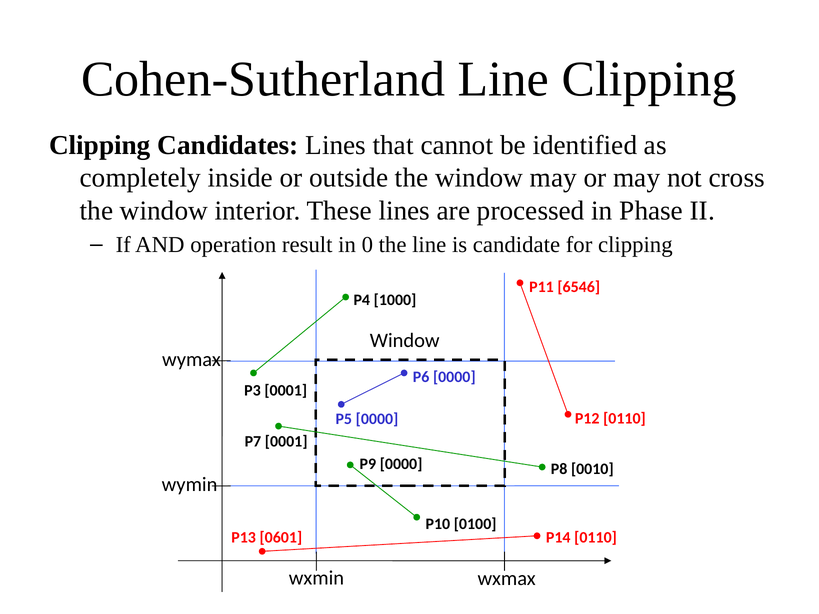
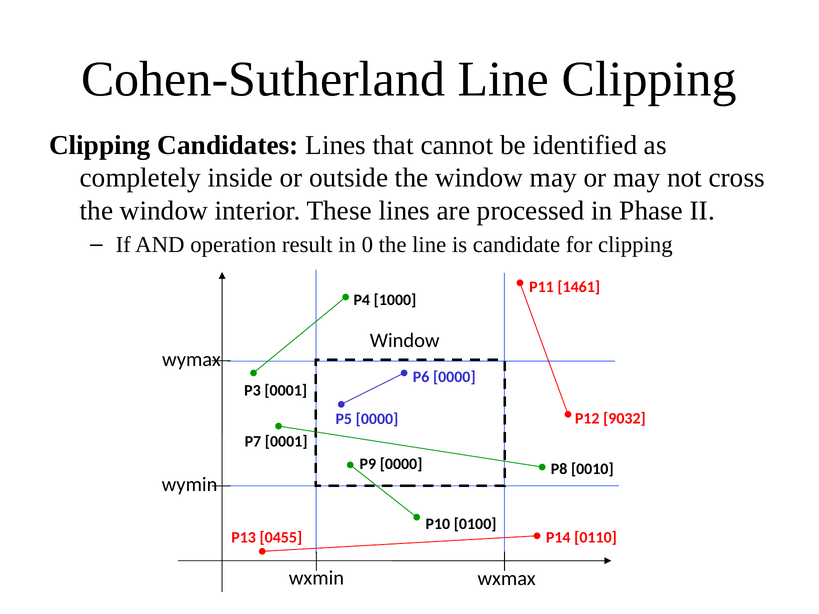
6546: 6546 -> 1461 (579, 287)
P12 0110: 0110 -> 9032 (624, 419)
0601: 0601 -> 0455 (281, 538)
